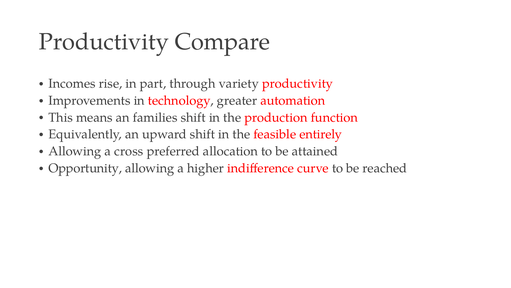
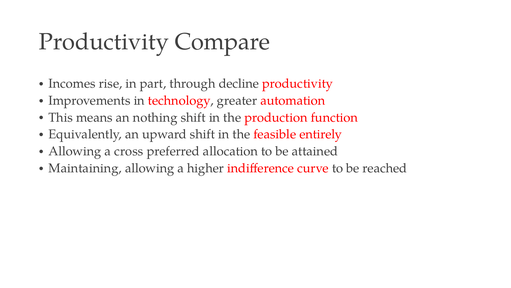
variety: variety -> decline (239, 83)
families: families -> nothing (155, 117)
Opportunity: Opportunity -> Maintaining (85, 168)
